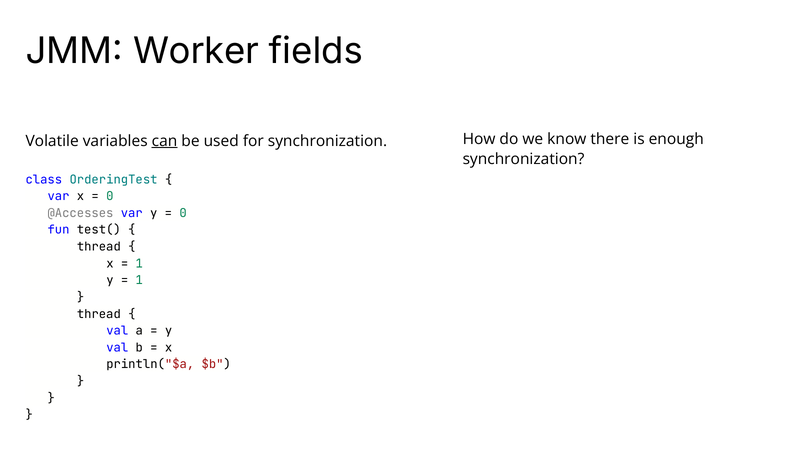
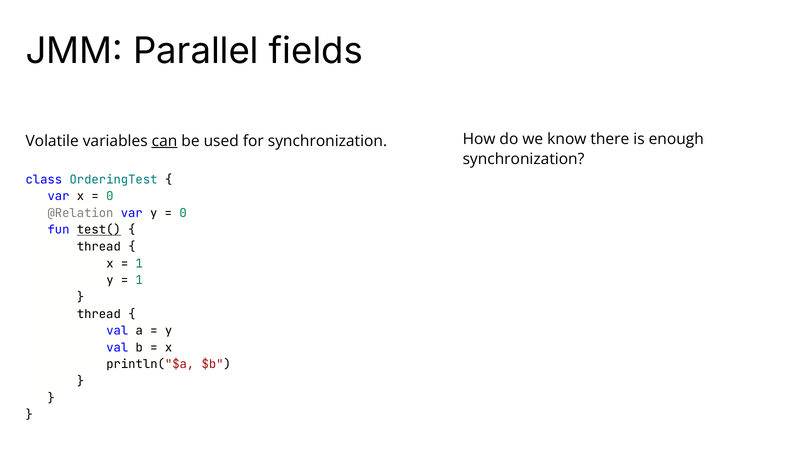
Worker: Worker -> Parallel (196, 51)
@Accesses: @Accesses -> @Relation (80, 213)
test( underline: none -> present (99, 230)
